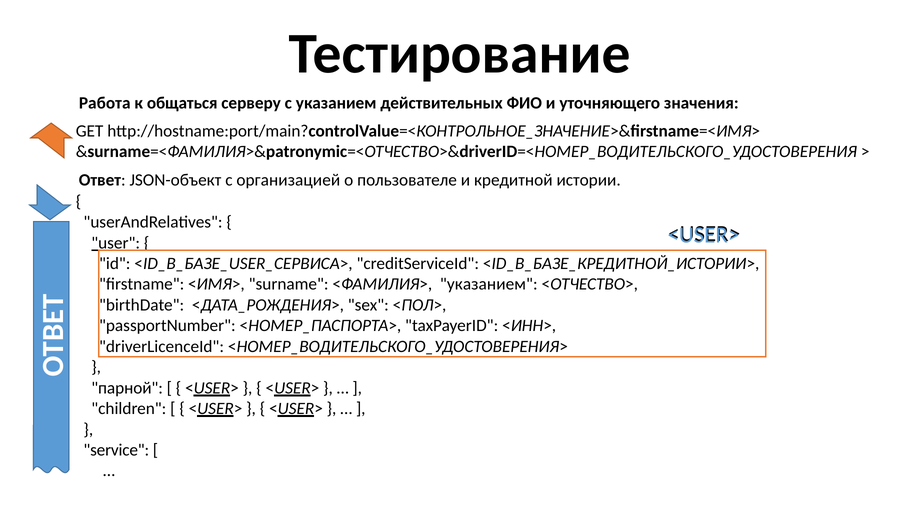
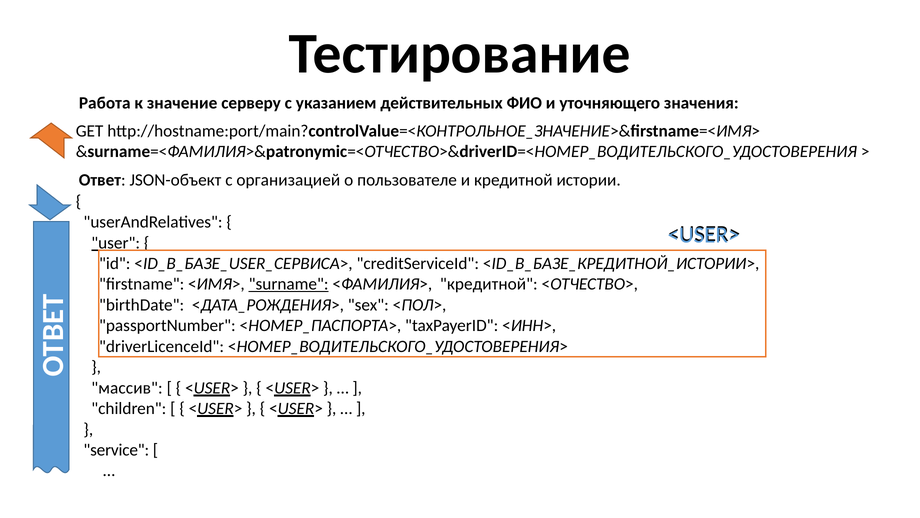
общаться: общаться -> значение (182, 103)
surname underline: none -> present (289, 284)
<ФАМИЛИЯ> указанием: указанием -> кредитной (489, 284)
парной: парной -> массив (127, 387)
